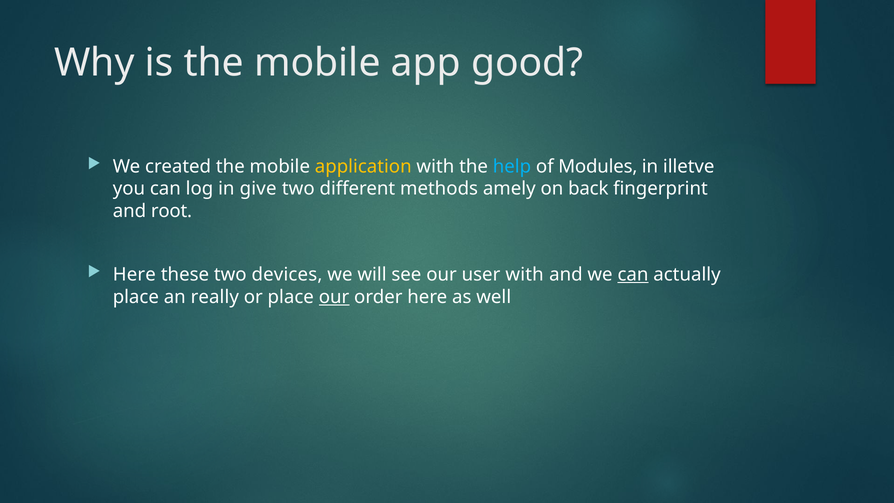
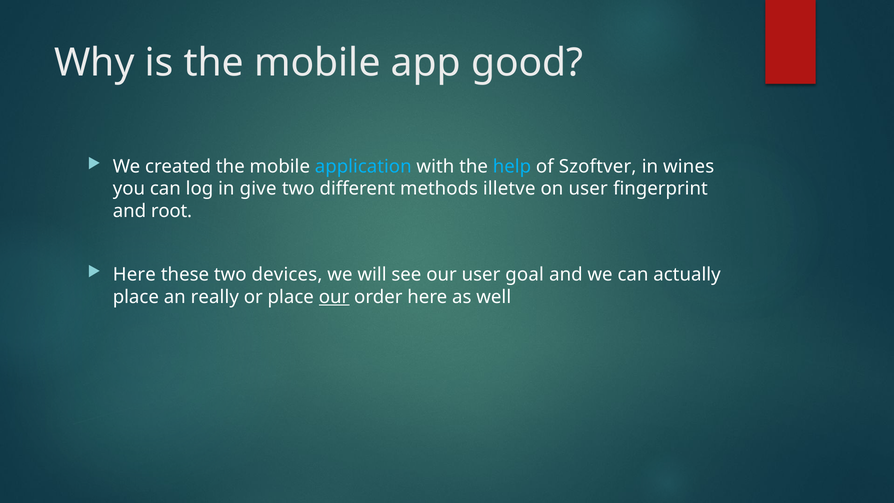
application colour: yellow -> light blue (363, 166)
Modules: Modules -> Szoftver (598, 166)
illetve: illetve -> wines (689, 166)
amely: amely -> illetve (509, 189)
on back: back -> user (588, 189)
user with: with -> goal (525, 274)
can underline: present -> none (633, 274)
